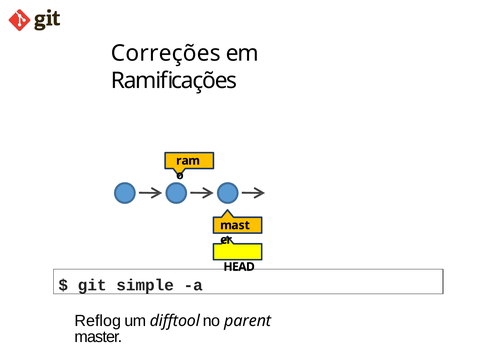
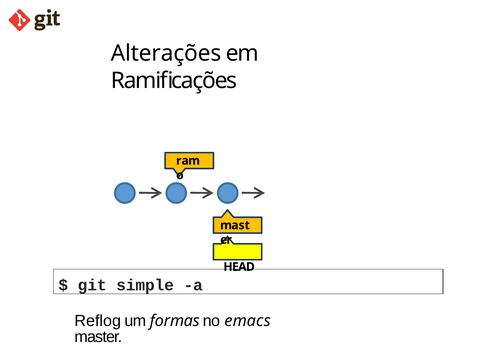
Correções: Correções -> Alterações (166, 53)
difftool: difftool -> formas (175, 320)
parent: parent -> emacs (248, 320)
